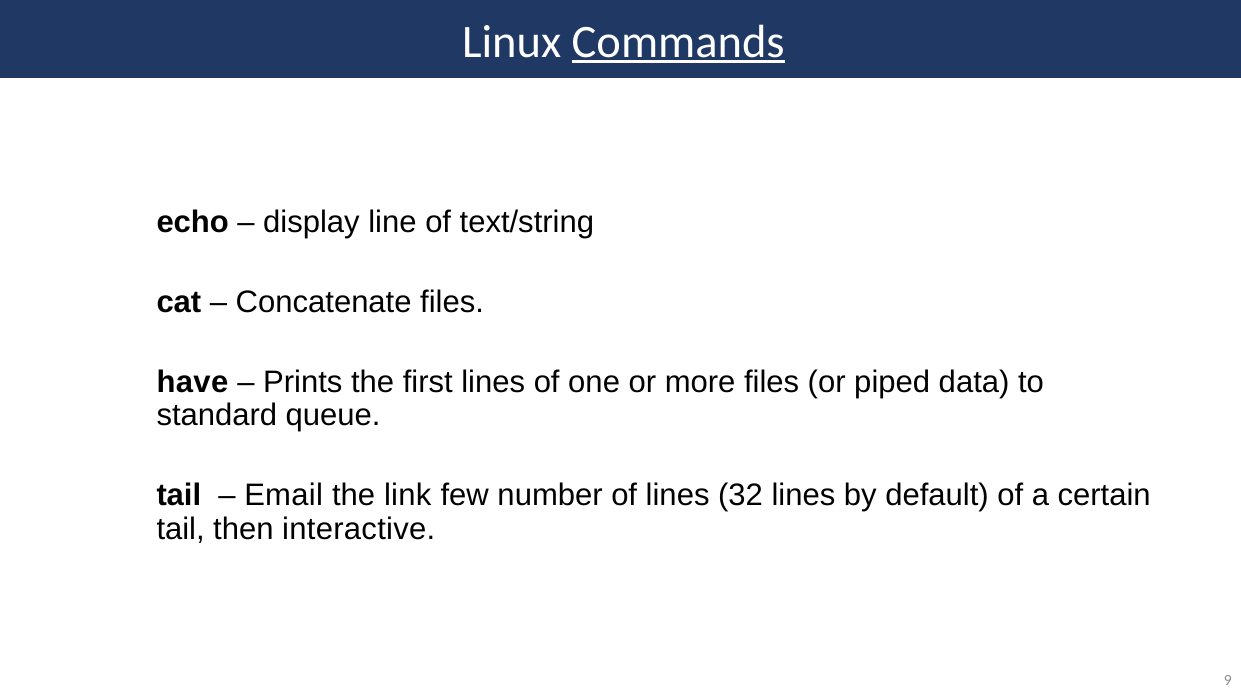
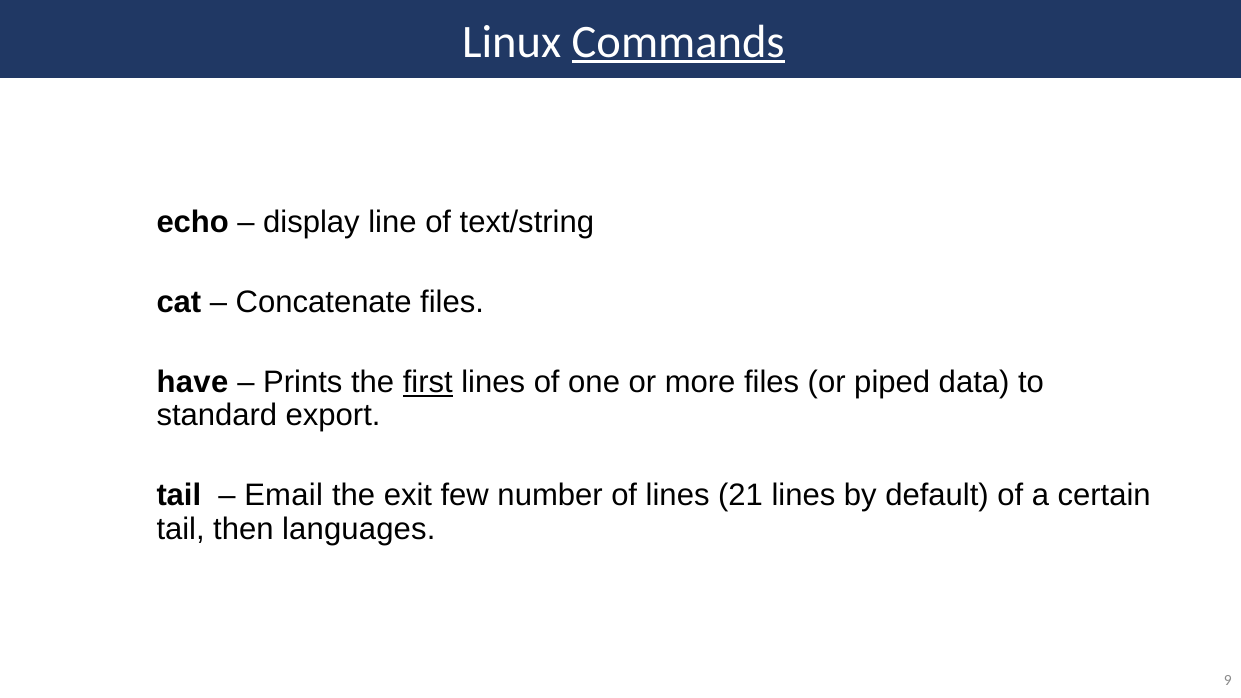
first underline: none -> present (428, 382)
queue: queue -> export (333, 416)
link: link -> exit (408, 496)
32: 32 -> 21 (740, 496)
interactive: interactive -> languages (359, 529)
